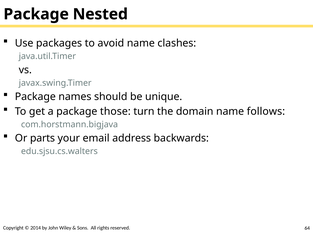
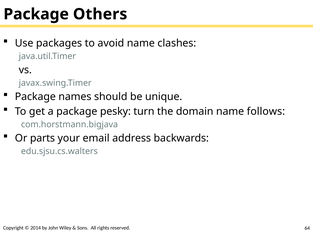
Nested: Nested -> Others (100, 14)
those: those -> pesky (115, 111)
